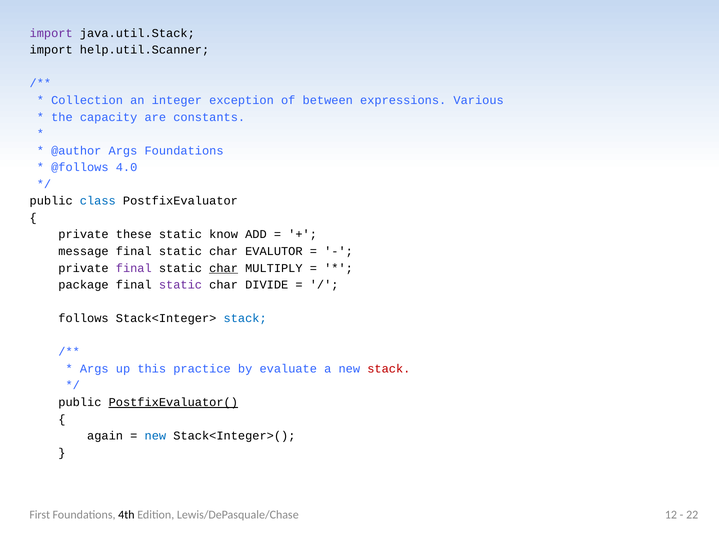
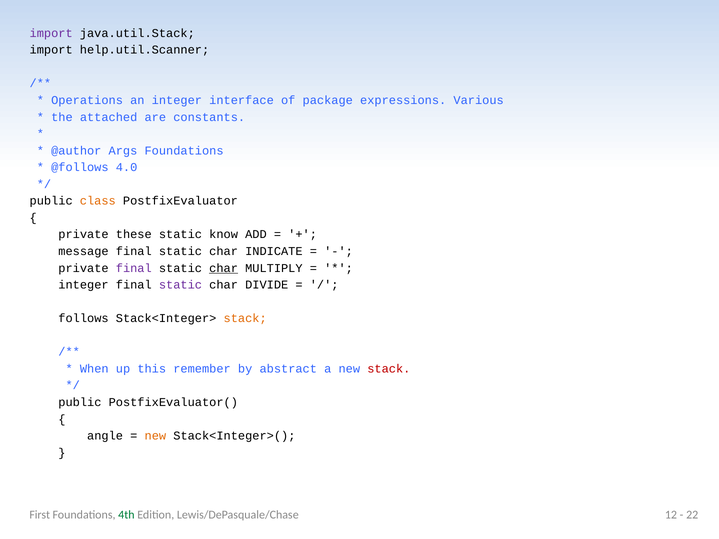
Collection: Collection -> Operations (87, 100)
exception: exception -> interface (242, 100)
between: between -> package (328, 100)
capacity: capacity -> attached (109, 117)
class colour: blue -> orange (98, 201)
EVALUTOR: EVALUTOR -> INDICATE (274, 251)
package: package -> integer (83, 285)
stack colour: blue -> orange (245, 319)
Args: Args -> When (94, 369)
practice: practice -> remember (202, 369)
evaluate: evaluate -> abstract (288, 369)
PostfixEvaluator( underline: present -> none (173, 403)
again: again -> angle (105, 436)
new colour: blue -> orange (155, 436)
4th colour: black -> green (126, 515)
